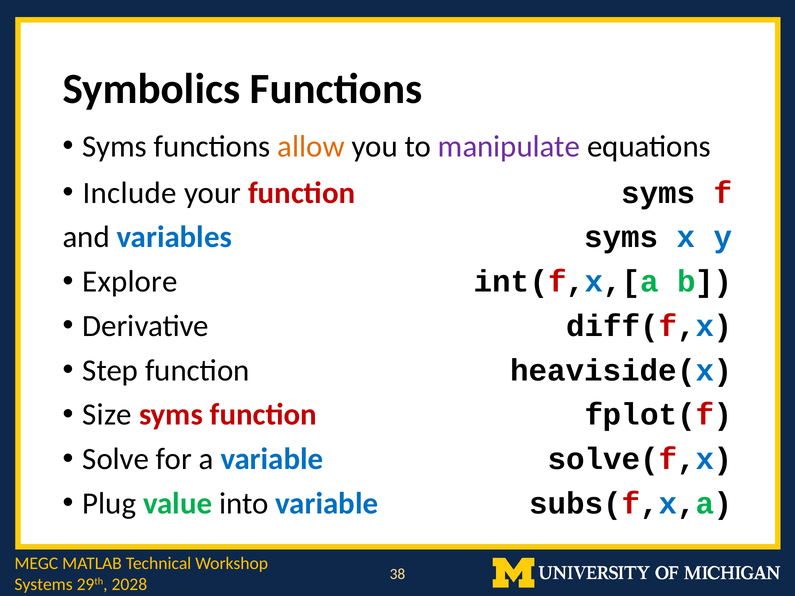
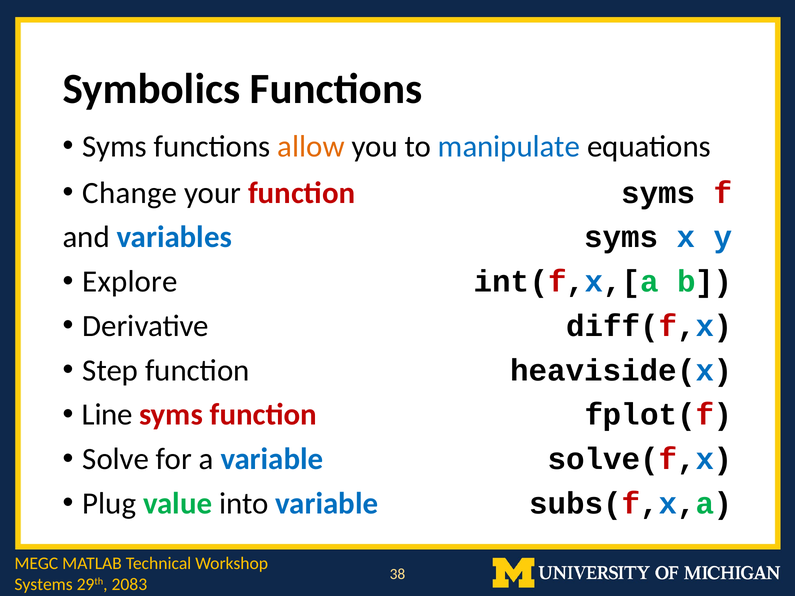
manipulate colour: purple -> blue (509, 146)
Include: Include -> Change (130, 193)
Size: Size -> Line (107, 415)
2028: 2028 -> 2083 (129, 585)
